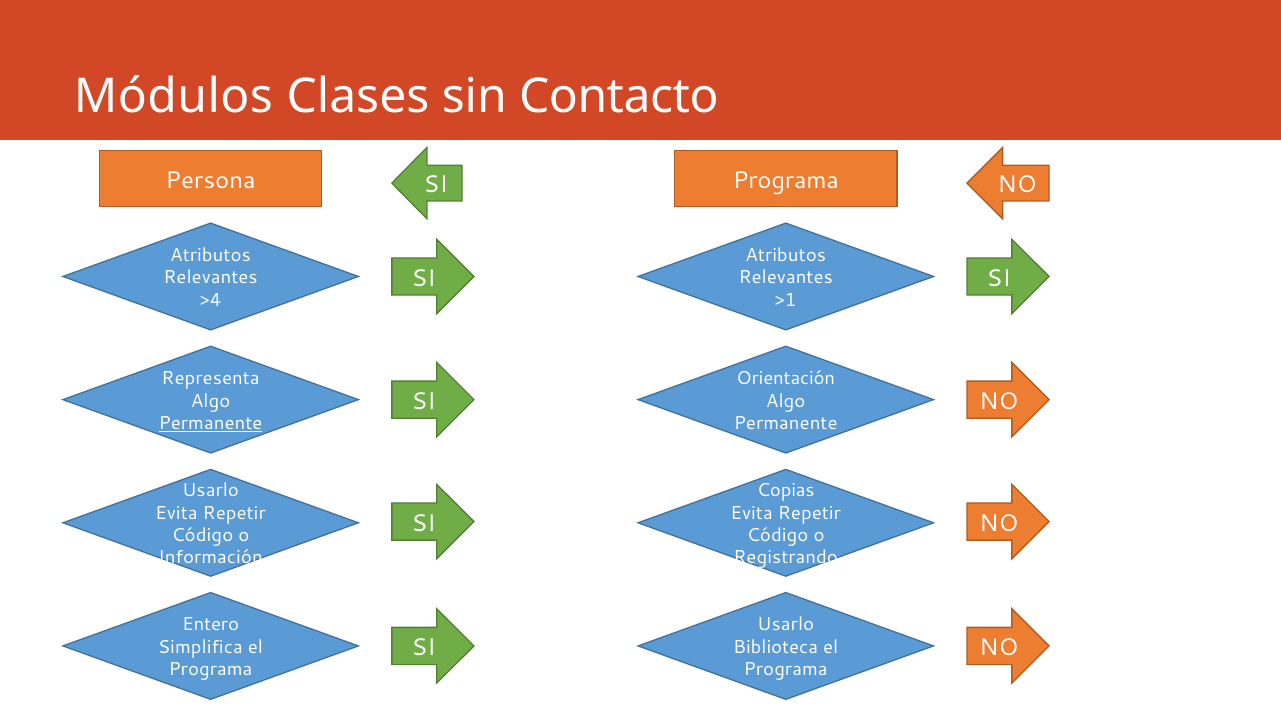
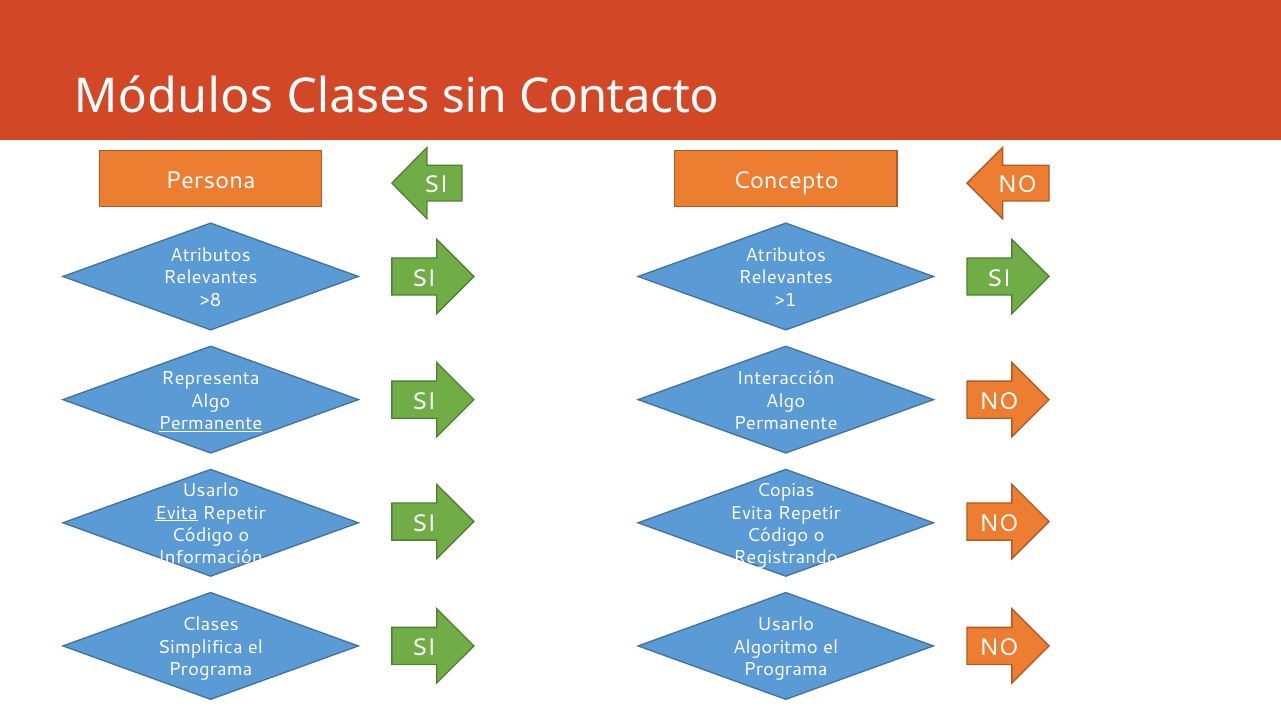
SI Programa: Programa -> Concepto (786, 180)
>4: >4 -> >8 (211, 300)
Orientación: Orientación -> Interacción (786, 379)
Evita underline: none -> present (176, 513)
Entero: Entero -> Clases (211, 625)
Biblioteca: Biblioteca -> Algoritmo (776, 648)
